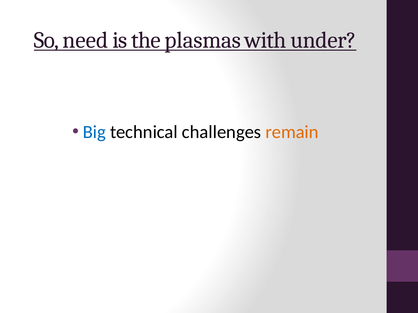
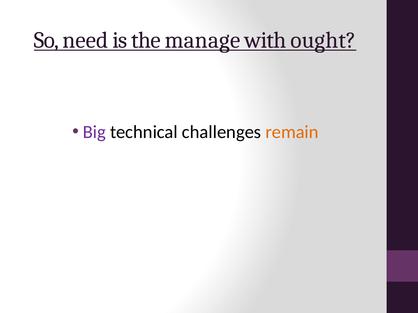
plasmas: plasmas -> manage (203, 40)
under: under -> ought (323, 40)
Big colour: blue -> purple (94, 132)
